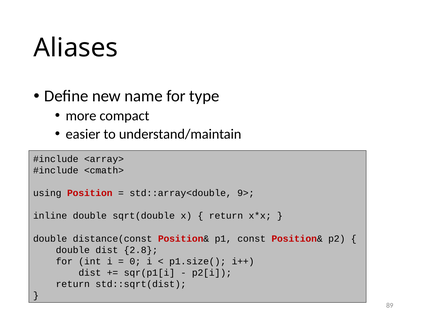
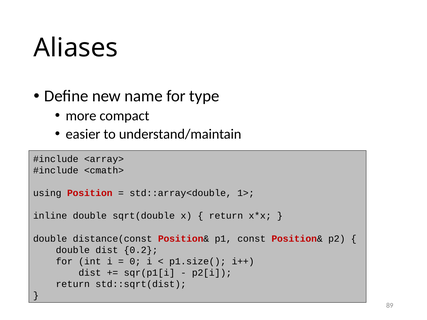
9>: 9> -> 1> (246, 193)
2.8: 2.8 -> 0.2 (141, 250)
